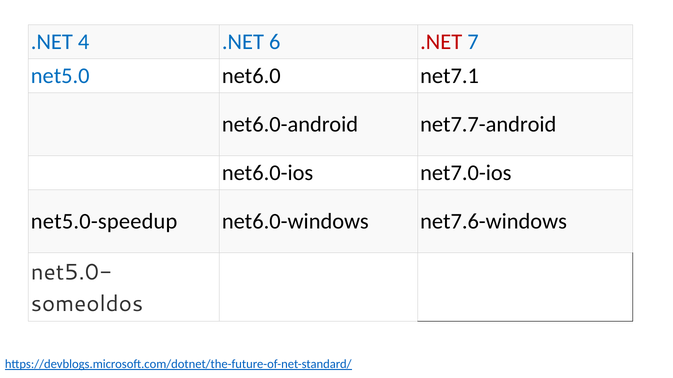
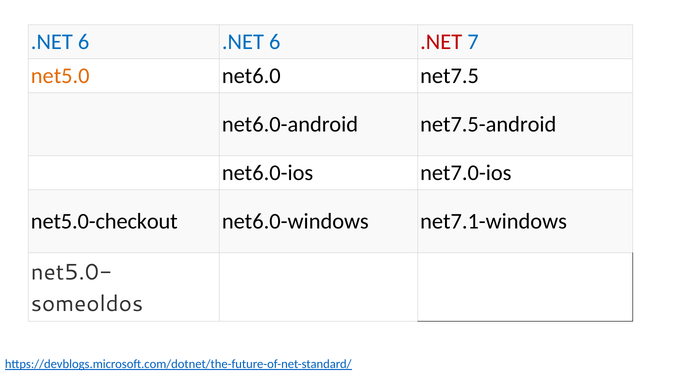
4: 4 -> 6 (84, 42)
net5.0 colour: blue -> orange (60, 76)
net7.1: net7.1 -> net7.5 (450, 76)
net7.7-android: net7.7-android -> net7.5-android (488, 125)
net5.0-speedup: net5.0-speedup -> net5.0-checkout (104, 222)
net7.6-windows: net7.6-windows -> net7.1-windows (494, 222)
